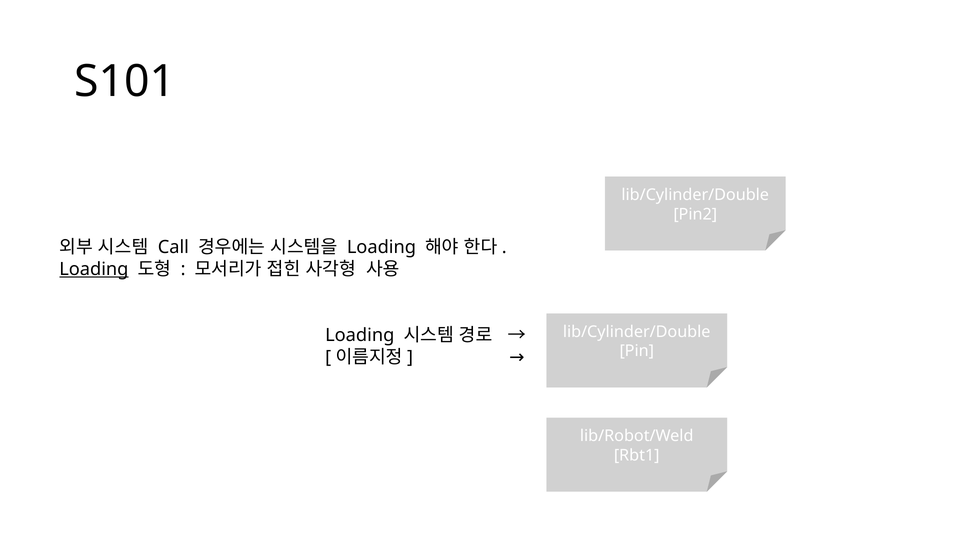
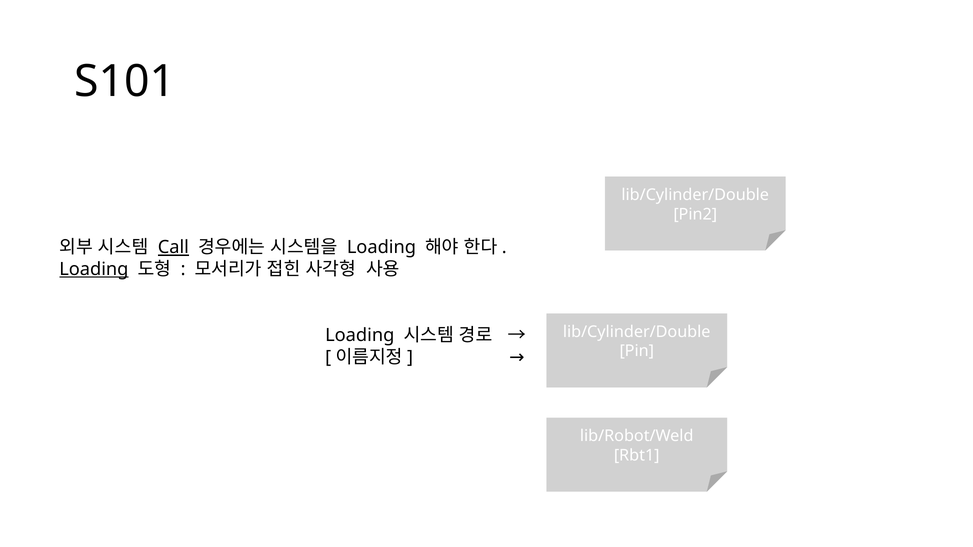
Call underline: none -> present (173, 248)
